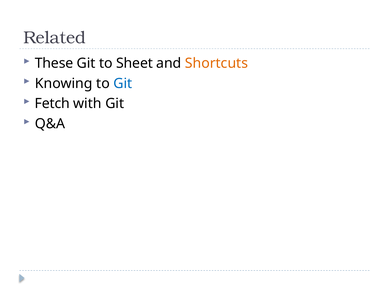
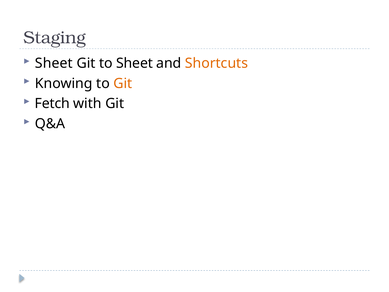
Related: Related -> Staging (55, 38)
These: These -> Sheet (54, 63)
Git colour: blue -> orange (123, 83)
